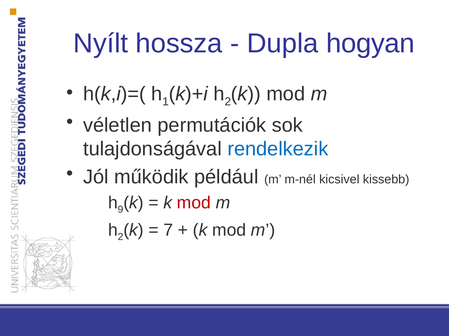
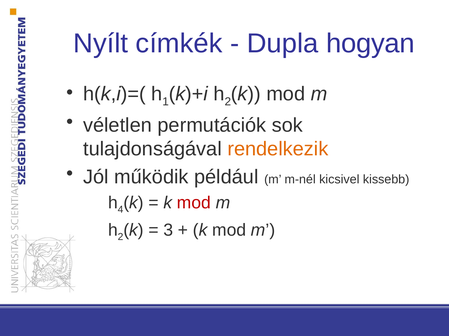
hossza: hossza -> címkék (179, 43)
rendelkezik colour: blue -> orange (278, 149)
9: 9 -> 4 (121, 210)
7: 7 -> 3 (168, 230)
